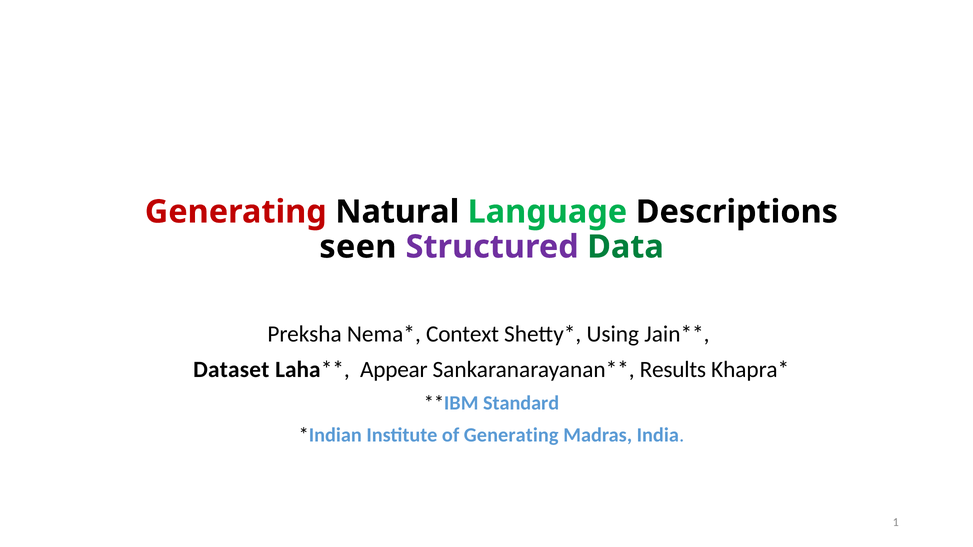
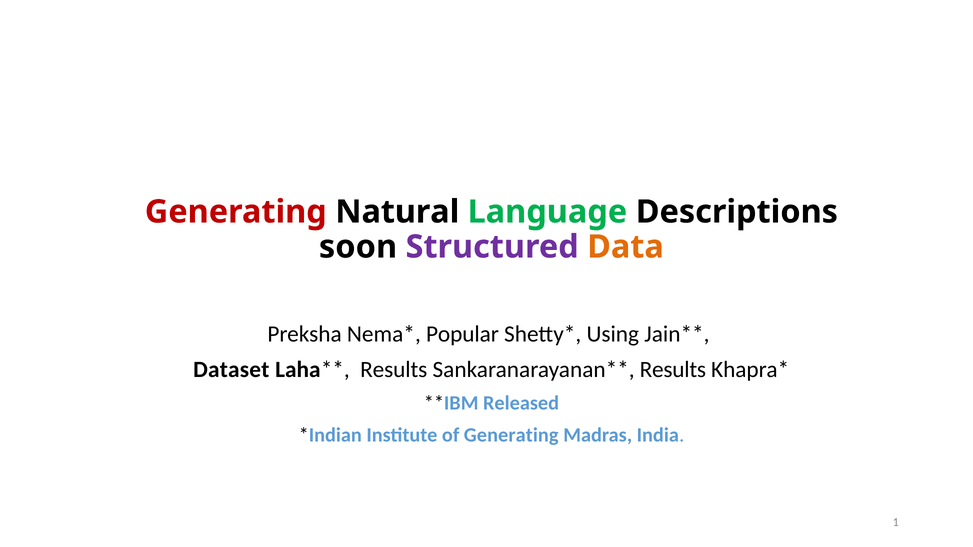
seen: seen -> soon (358, 247)
Data colour: green -> orange (625, 247)
Context: Context -> Popular (462, 334)
Appear: Appear -> Results (394, 370)
Standard: Standard -> Released (521, 403)
